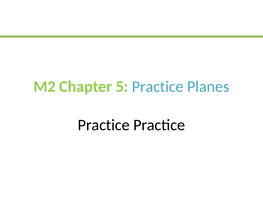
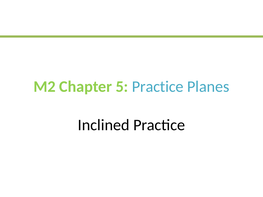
Practice: Practice -> Inclined (104, 125)
